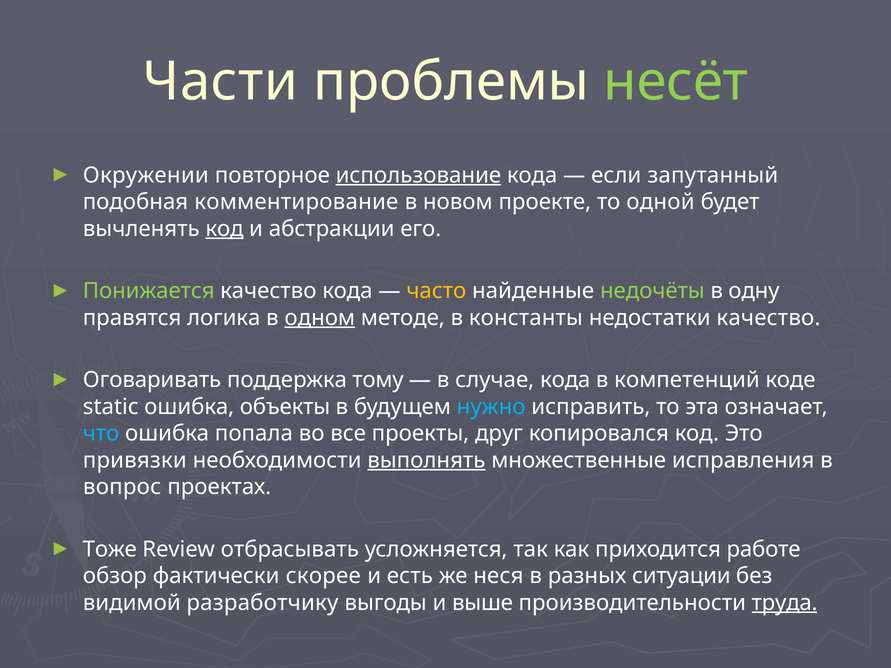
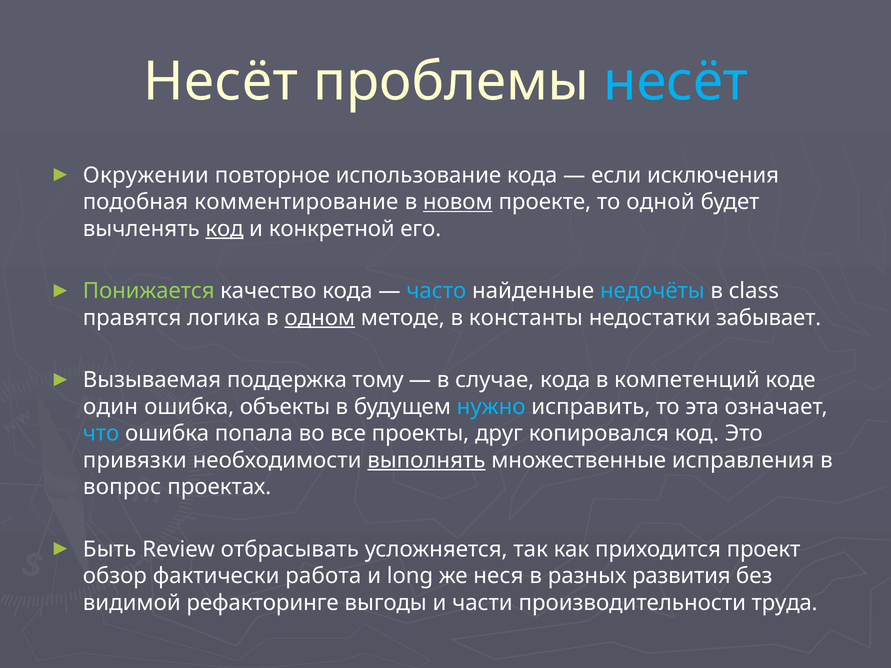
Части: Части -> Несёт (220, 82)
несёт colour: light green -> light blue (676, 82)
использование underline: present -> none (418, 175)
запутанный: запутанный -> исключения (713, 175)
новом underline: none -> present (458, 202)
абстракции: абстракции -> конкретной (332, 229)
часто colour: yellow -> light blue (436, 291)
недочёты colour: light green -> light blue (652, 291)
одну: одну -> class (754, 291)
недостатки качество: качество -> забывает (769, 318)
Оговаривать: Оговаривать -> Вызываемая (152, 380)
static: static -> один (111, 407)
Тоже: Тоже -> Быть (110, 550)
работе: работе -> проект (764, 550)
скорее: скорее -> работа (323, 576)
есть: есть -> long (410, 576)
ситуации: ситуации -> развития (681, 576)
разработчику: разработчику -> рефакторинге (263, 603)
выше: выше -> части (482, 603)
труда underline: present -> none (785, 603)
